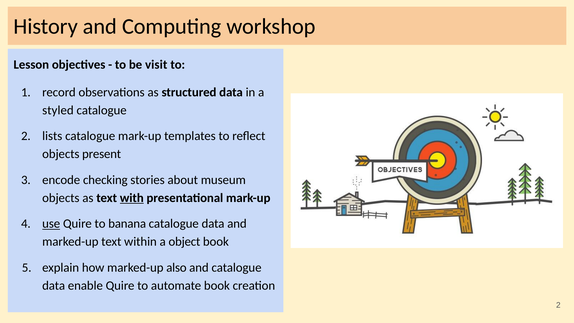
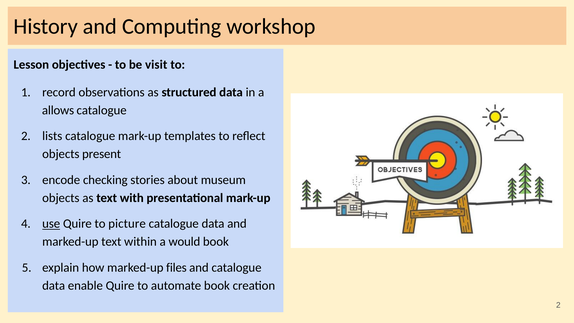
styled: styled -> allows (58, 110)
with underline: present -> none (132, 198)
banana: banana -> picture (127, 224)
object: object -> would (184, 242)
also: also -> files (176, 268)
